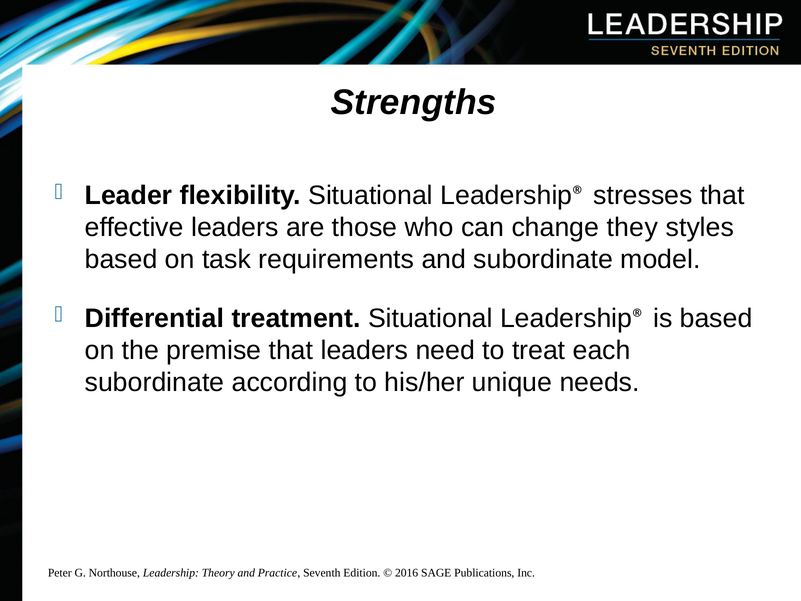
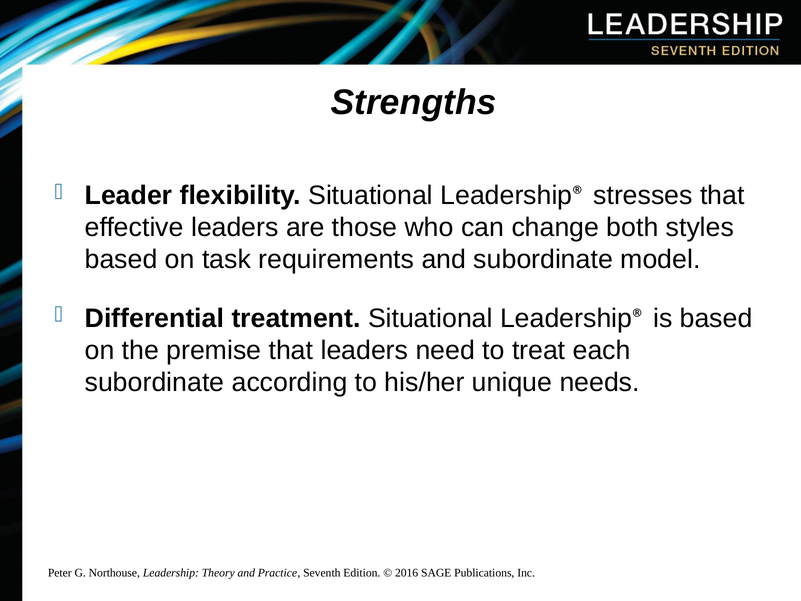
they: they -> both (632, 227)
